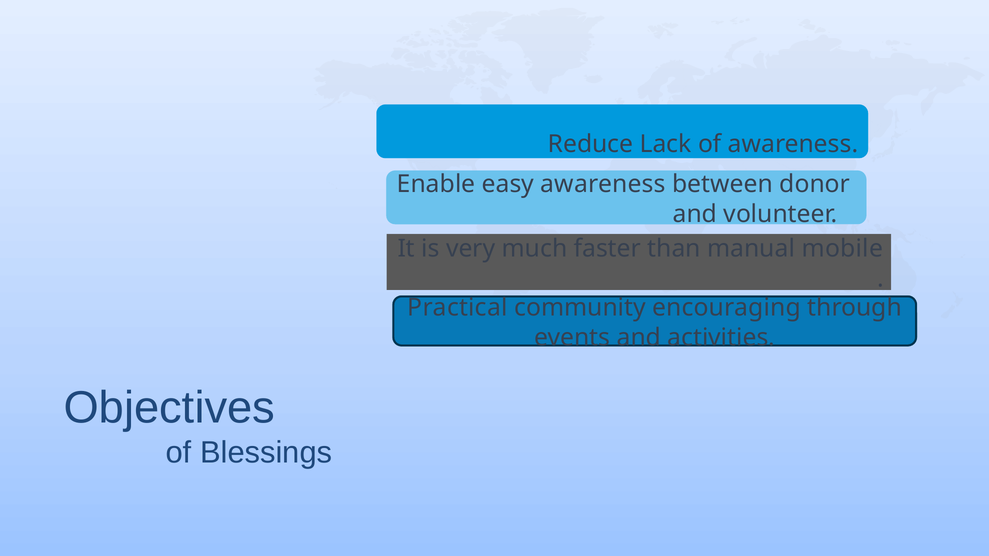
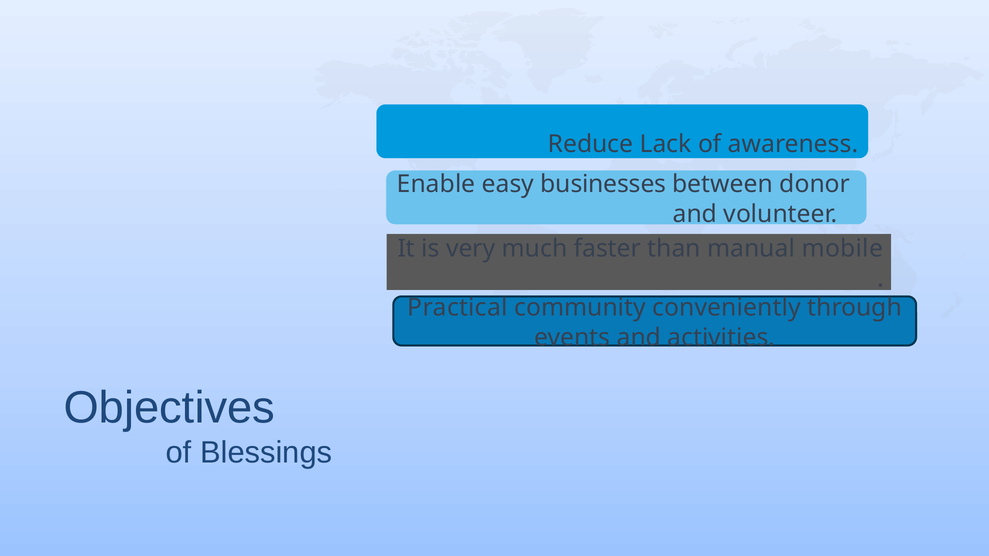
easy awareness: awareness -> businesses (603, 184)
encouraging: encouraging -> conveniently (726, 308)
